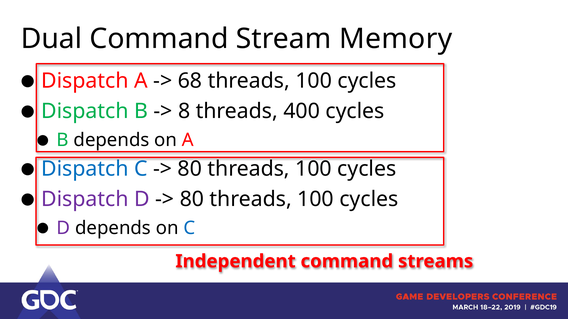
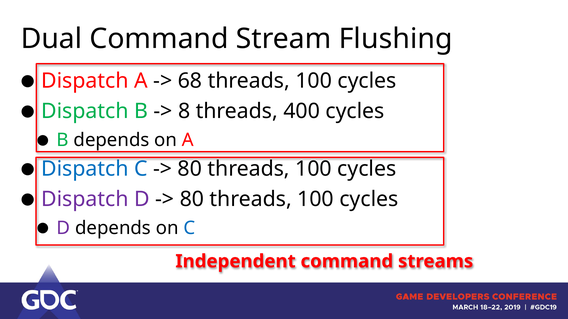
Memory: Memory -> Flushing (396, 39)
